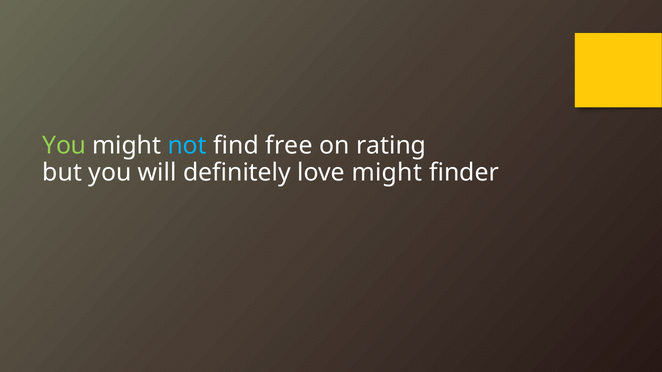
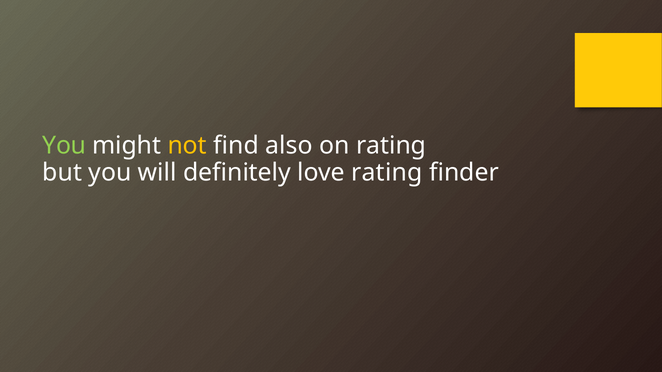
not colour: light blue -> yellow (187, 146)
free: free -> also (289, 146)
love might: might -> rating (387, 173)
